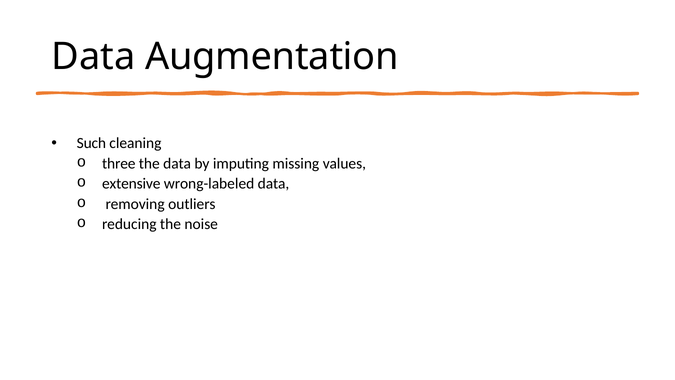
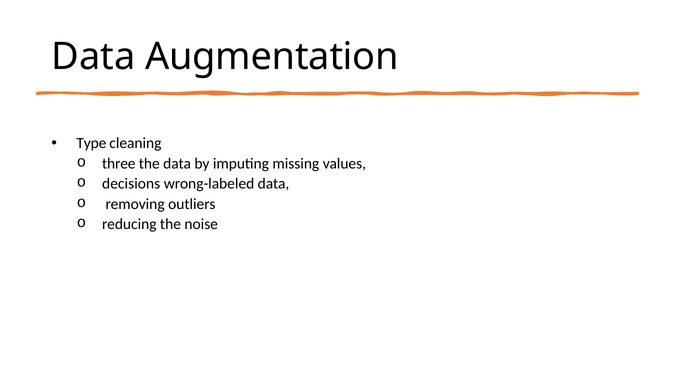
Such: Such -> Type (91, 143)
extensive: extensive -> decisions (131, 184)
